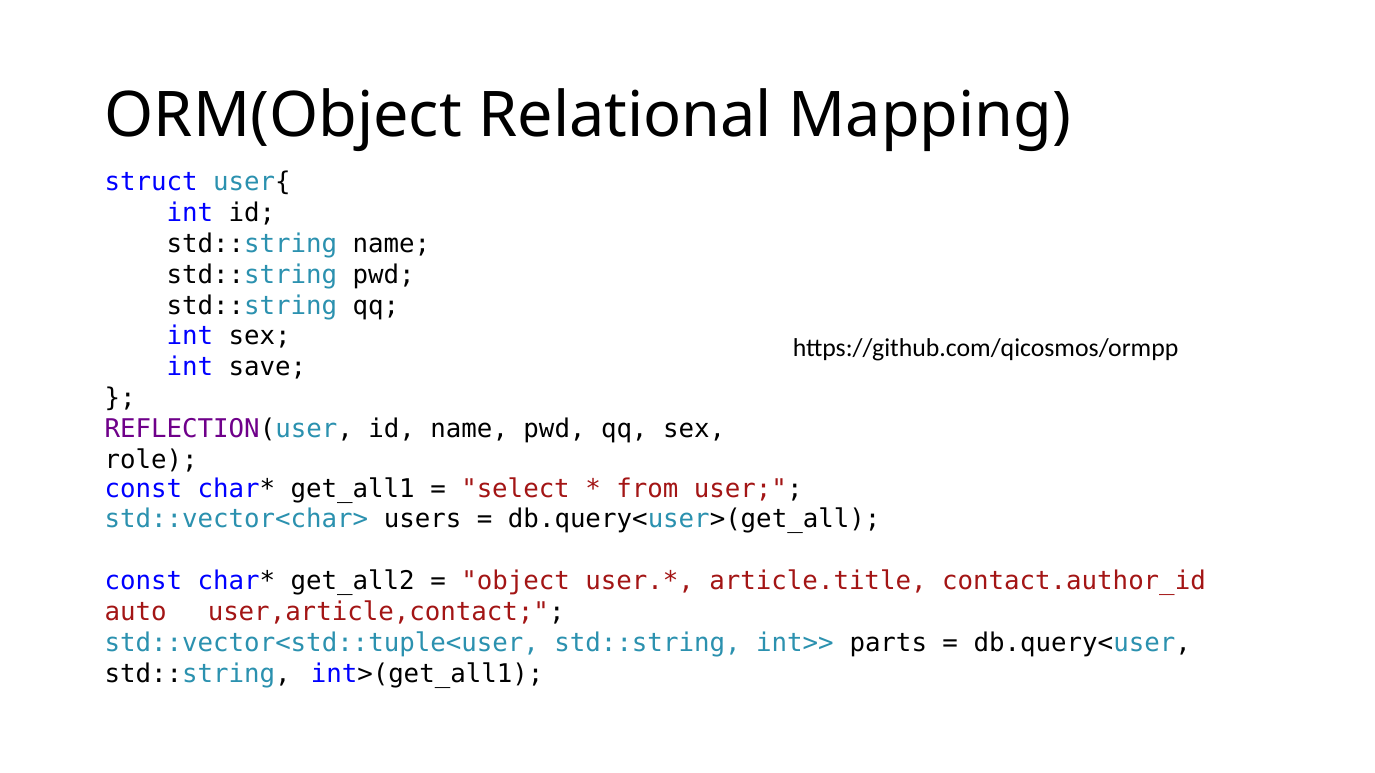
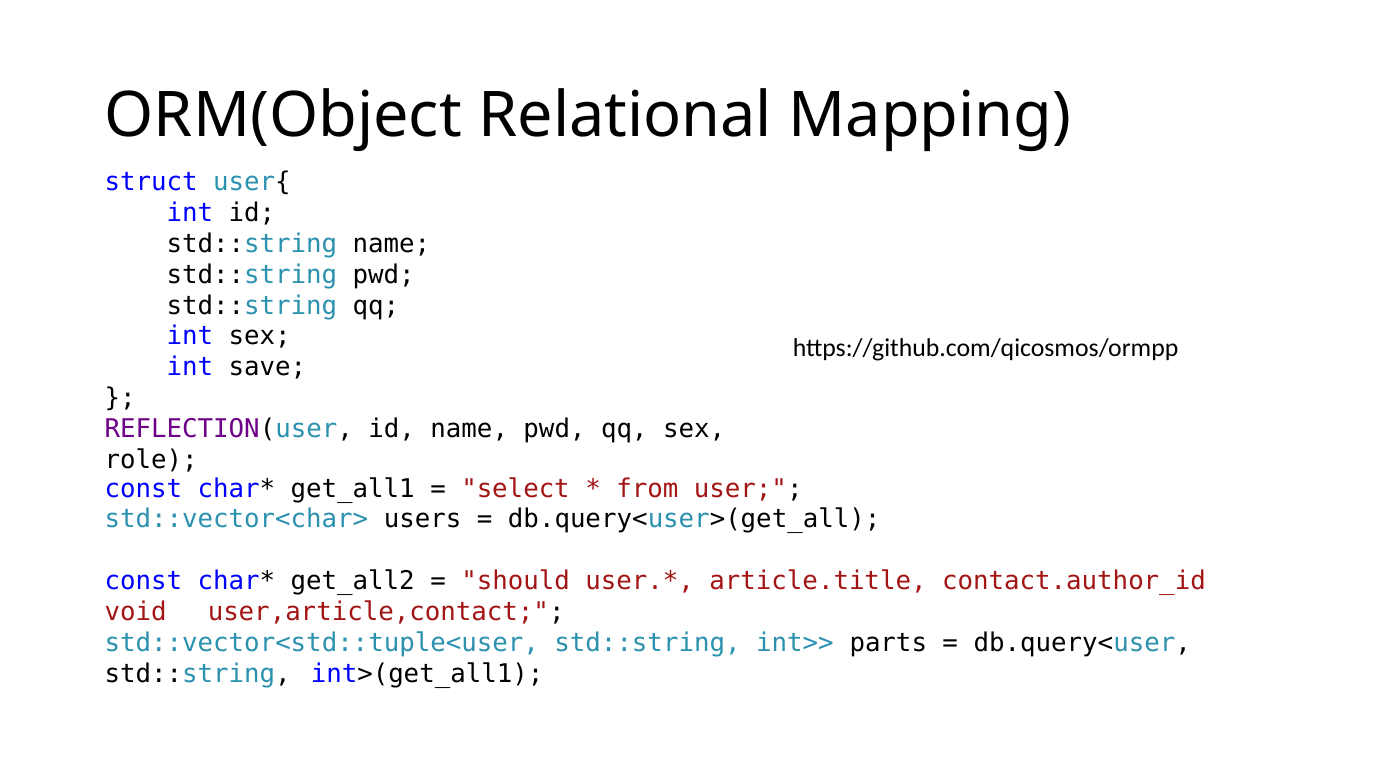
object: object -> should (516, 582)
auto: auto -> void (136, 613)
